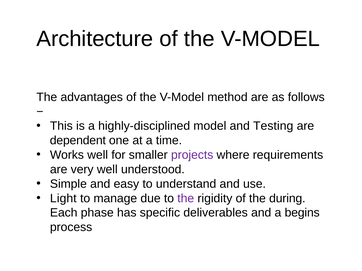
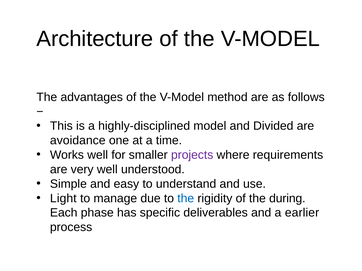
Testing: Testing -> Divided (273, 126)
dependent: dependent -> avoidance (78, 141)
the colour: purple -> blue (186, 199)
begins: begins -> earlier (302, 213)
